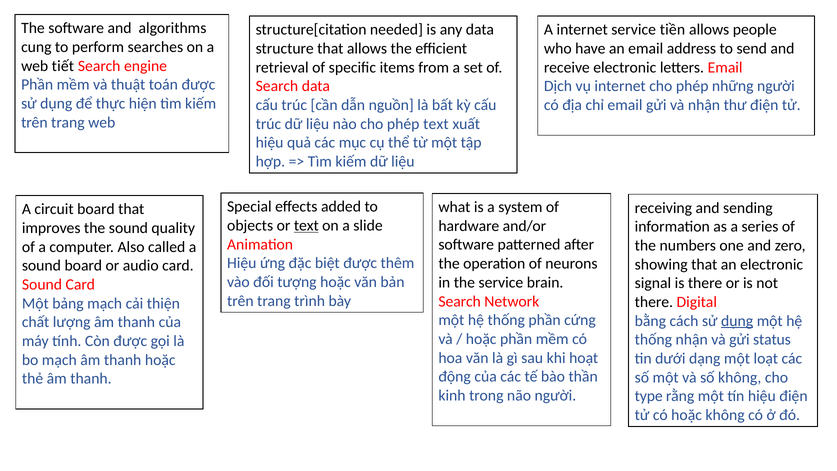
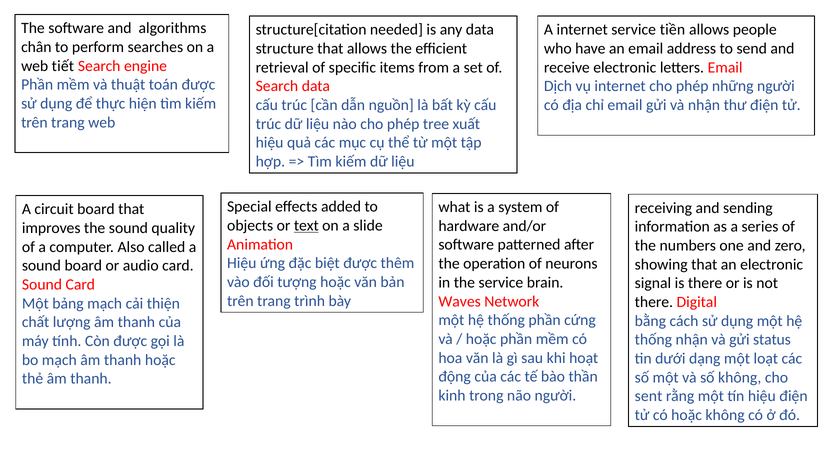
cung: cung -> chân (36, 47)
phép text: text -> tree (436, 124)
Search: Search -> Waves (460, 301)
dụng underline: present -> none (737, 321)
type: type -> sent (649, 396)
